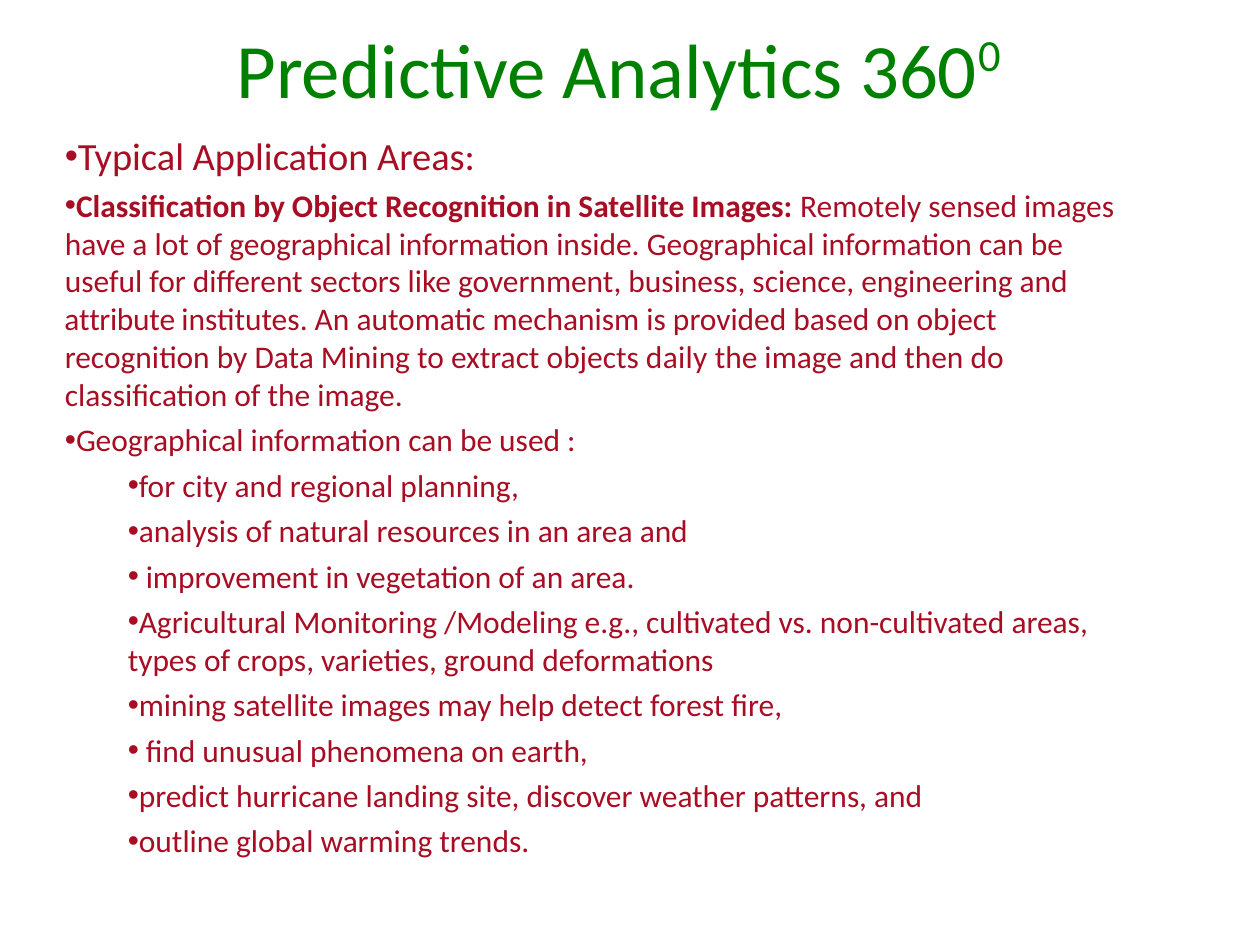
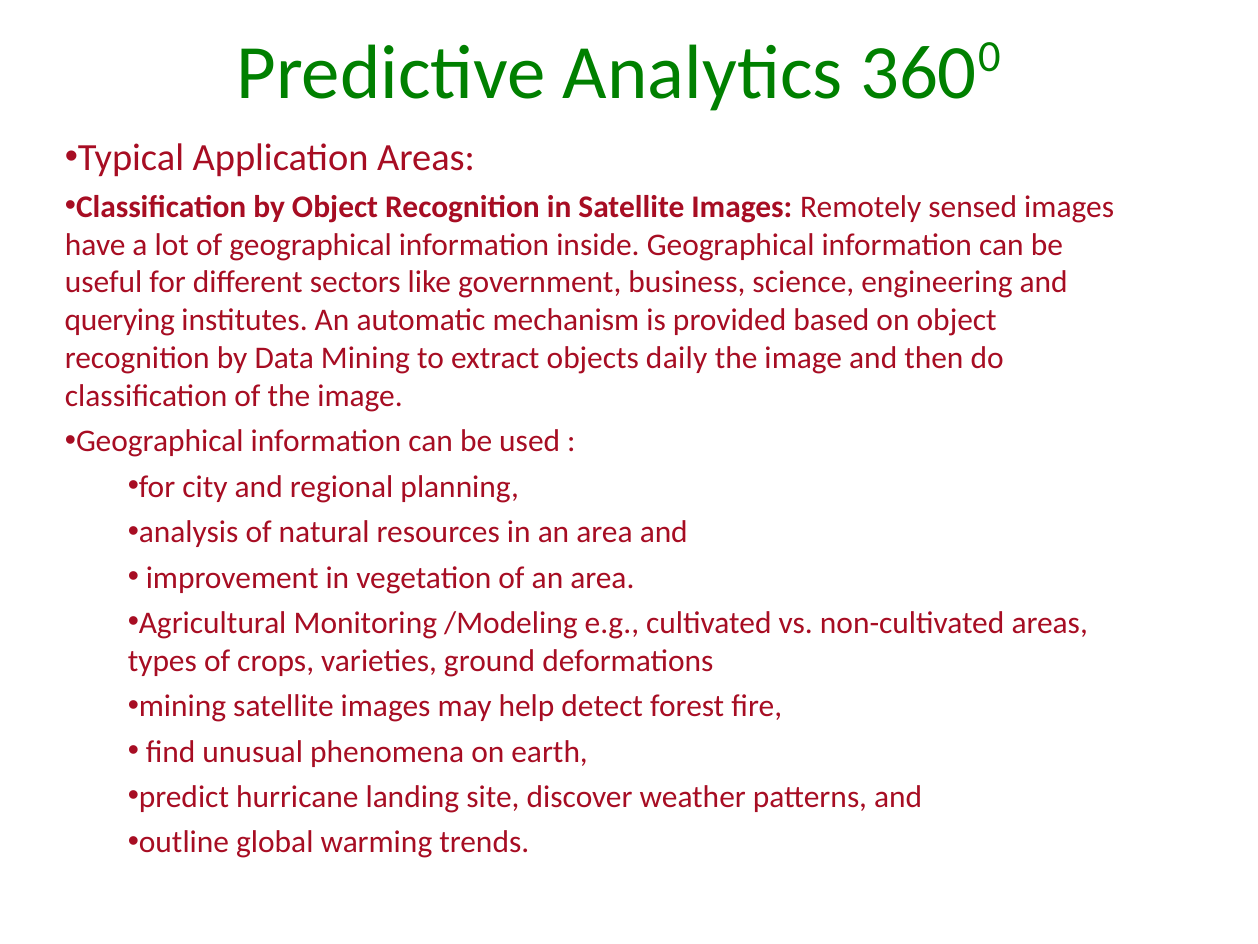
attribute: attribute -> querying (120, 320)
